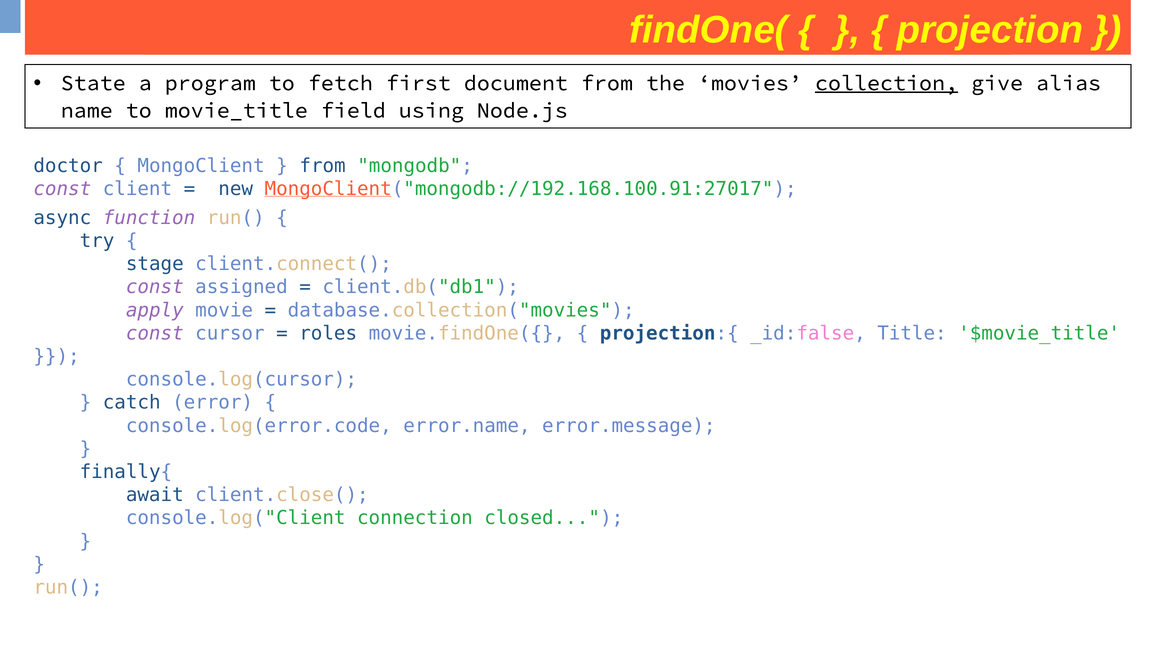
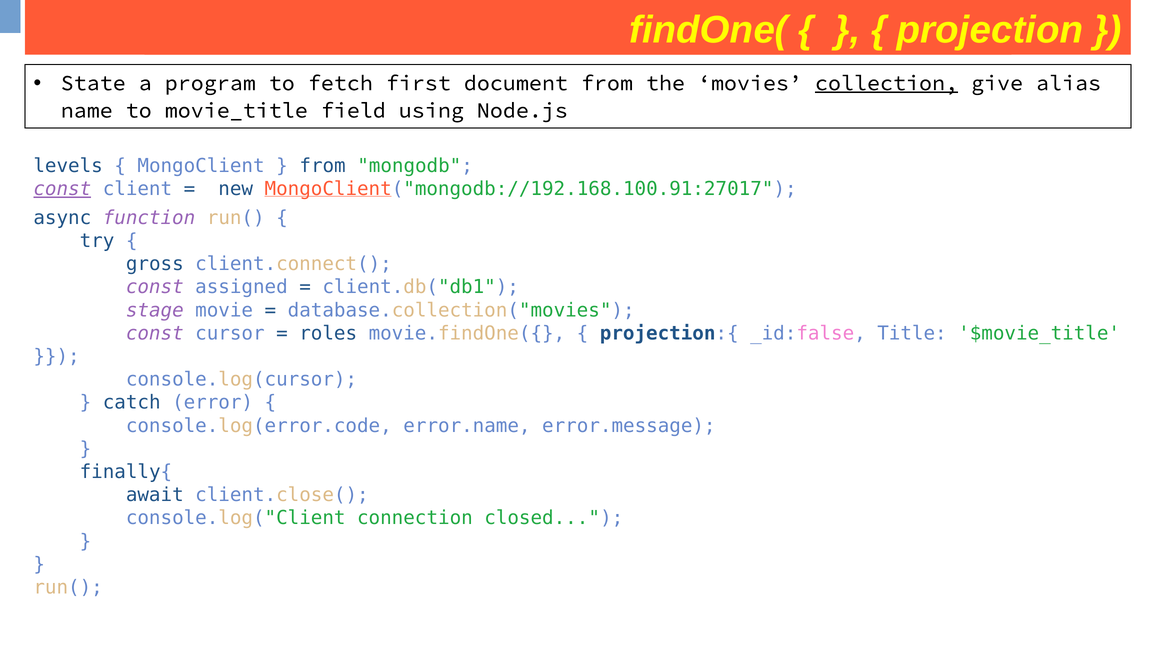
doctor: doctor -> levels (68, 166)
const underline: none -> present (62, 189)
stage: stage -> gross (155, 264)
apply: apply -> stage (155, 310)
